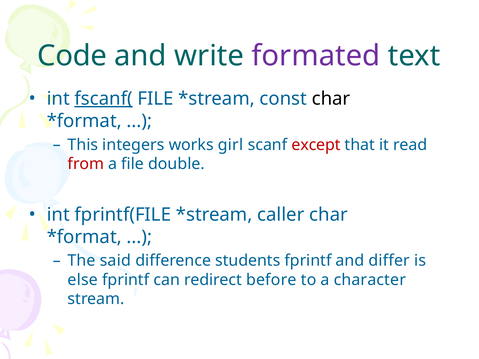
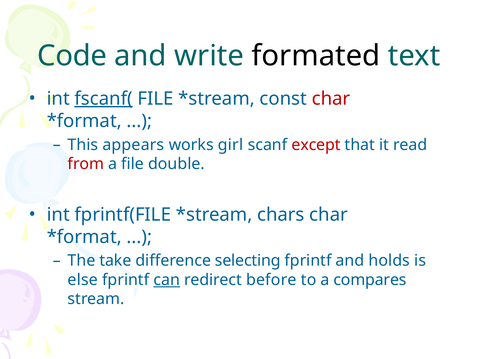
formated colour: purple -> black (316, 56)
char colour: black -> red (331, 99)
integers: integers -> appears (133, 145)
caller: caller -> chars (281, 215)
said: said -> take (115, 261)
students: students -> selecting (248, 261)
differ: differ -> holds (389, 261)
can underline: none -> present (167, 280)
character: character -> compares (370, 280)
